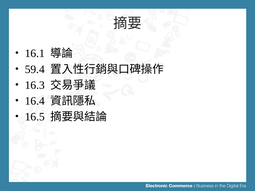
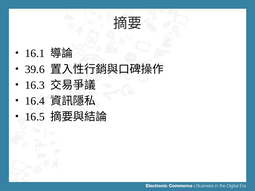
59.4: 59.4 -> 39.6 (35, 69)
